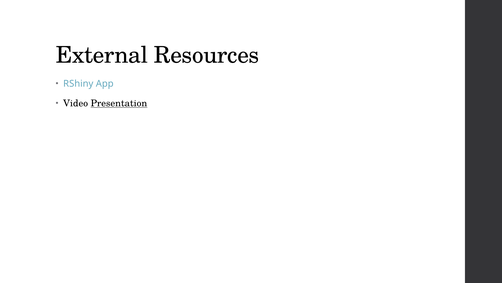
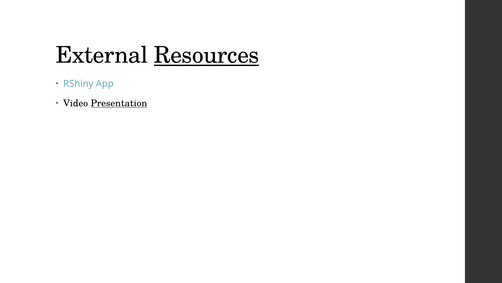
Resources underline: none -> present (207, 55)
